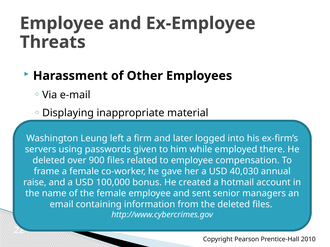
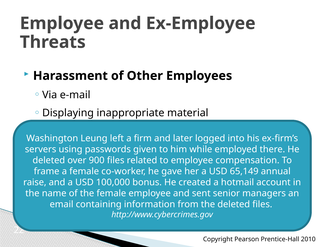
40,030: 40,030 -> 65,149 (244, 172)
